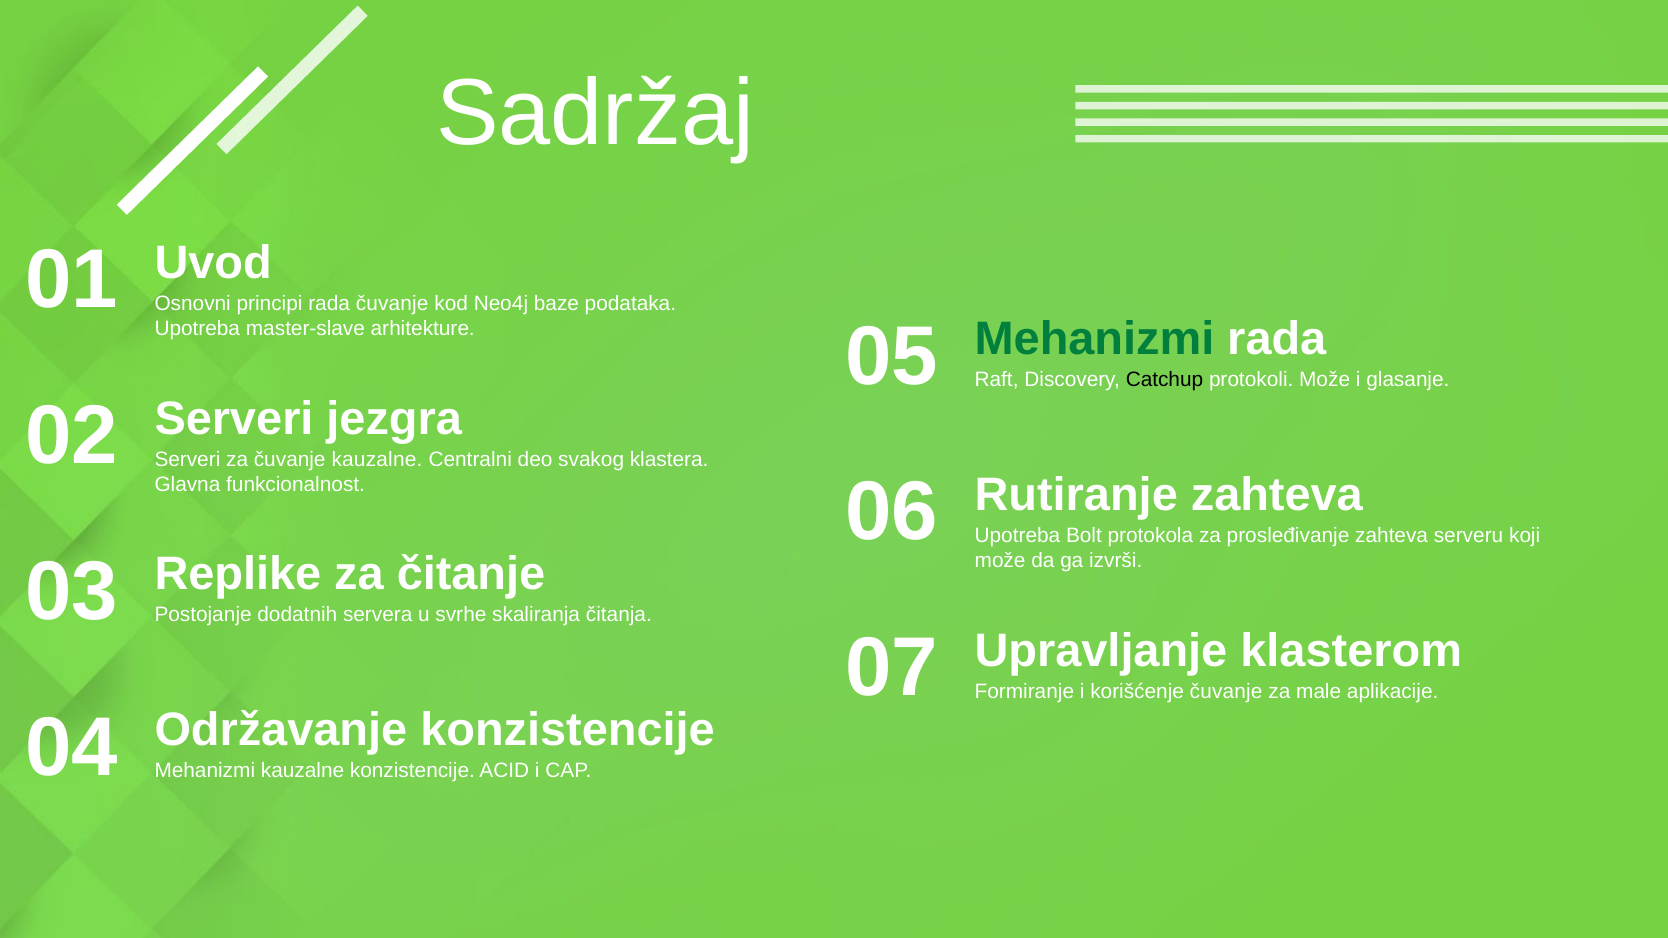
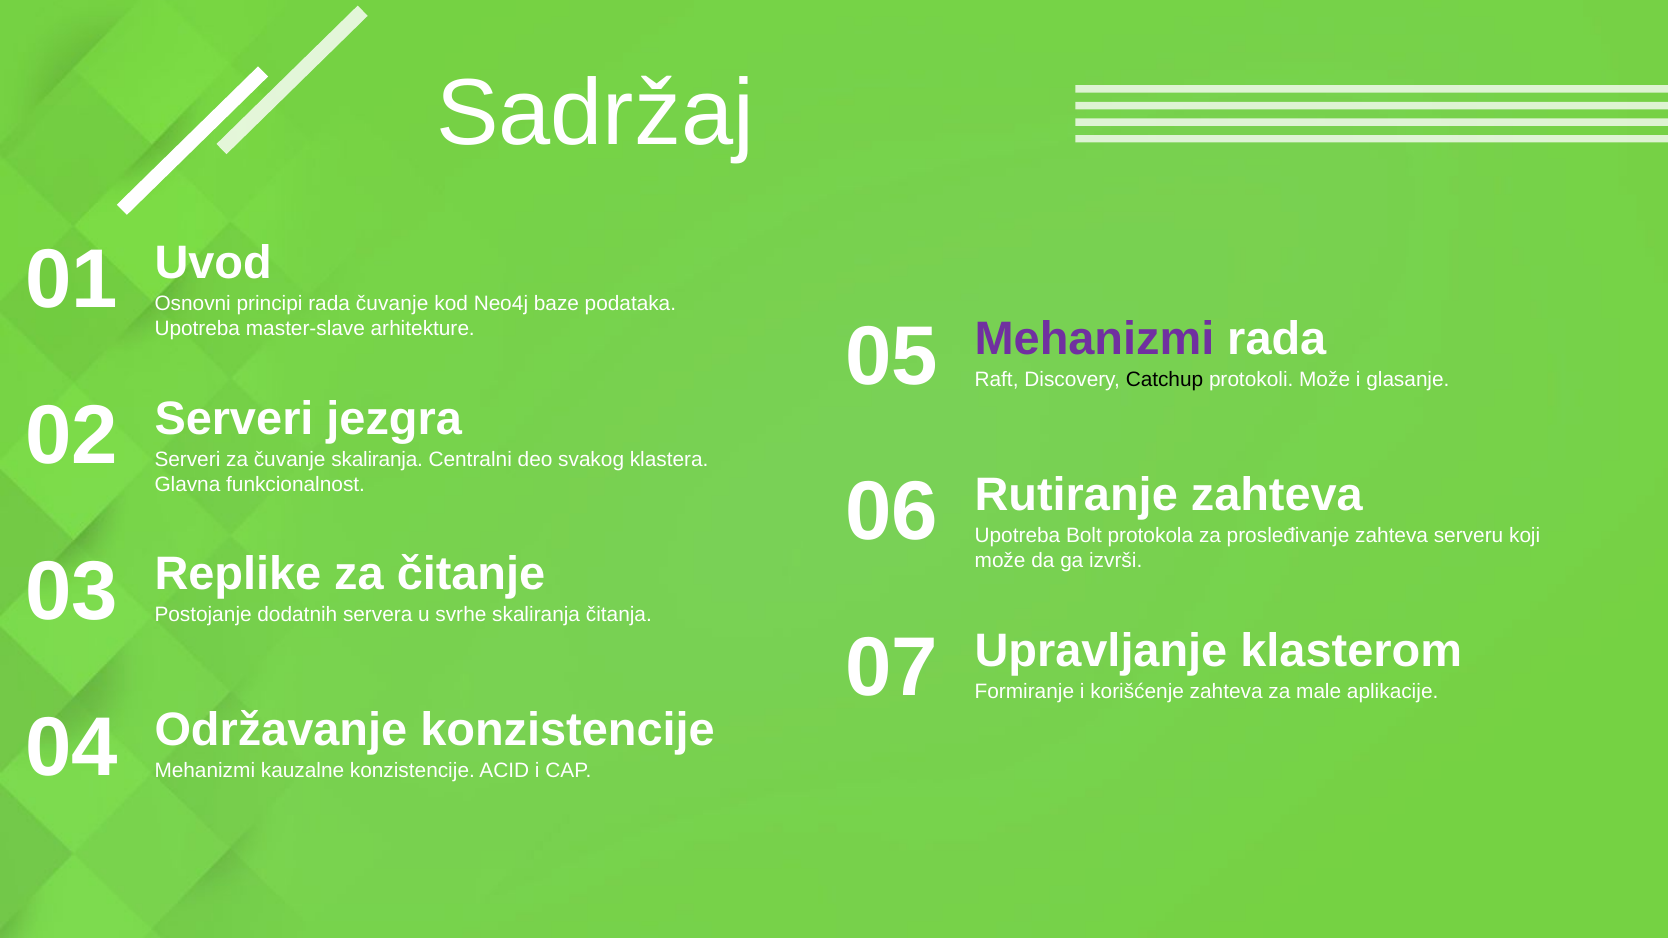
Mehanizmi colour: green -> purple (1094, 339)
čuvanje kauzalne: kauzalne -> skaliranja (377, 459)
korišćenje čuvanje: čuvanje -> zahteva (1226, 692)
